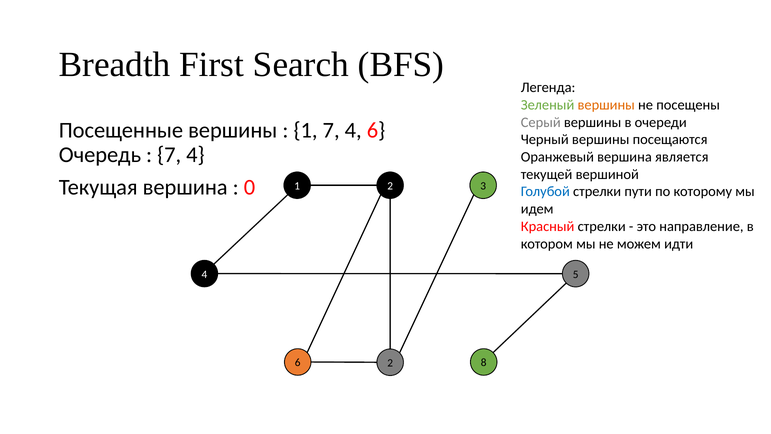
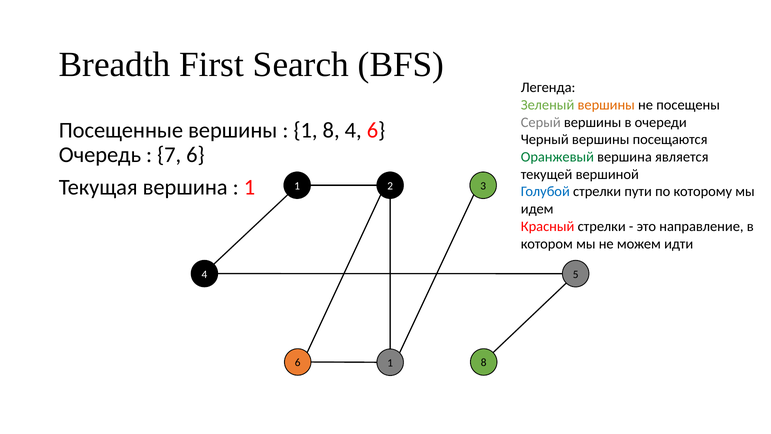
7: 7 -> 8 (331, 130)
4: 4 -> 6 (195, 155)
Оранжевый colour: black -> green (557, 157)
0: 0 -> 1 (250, 187)
6 2: 2 -> 1 (390, 363)
